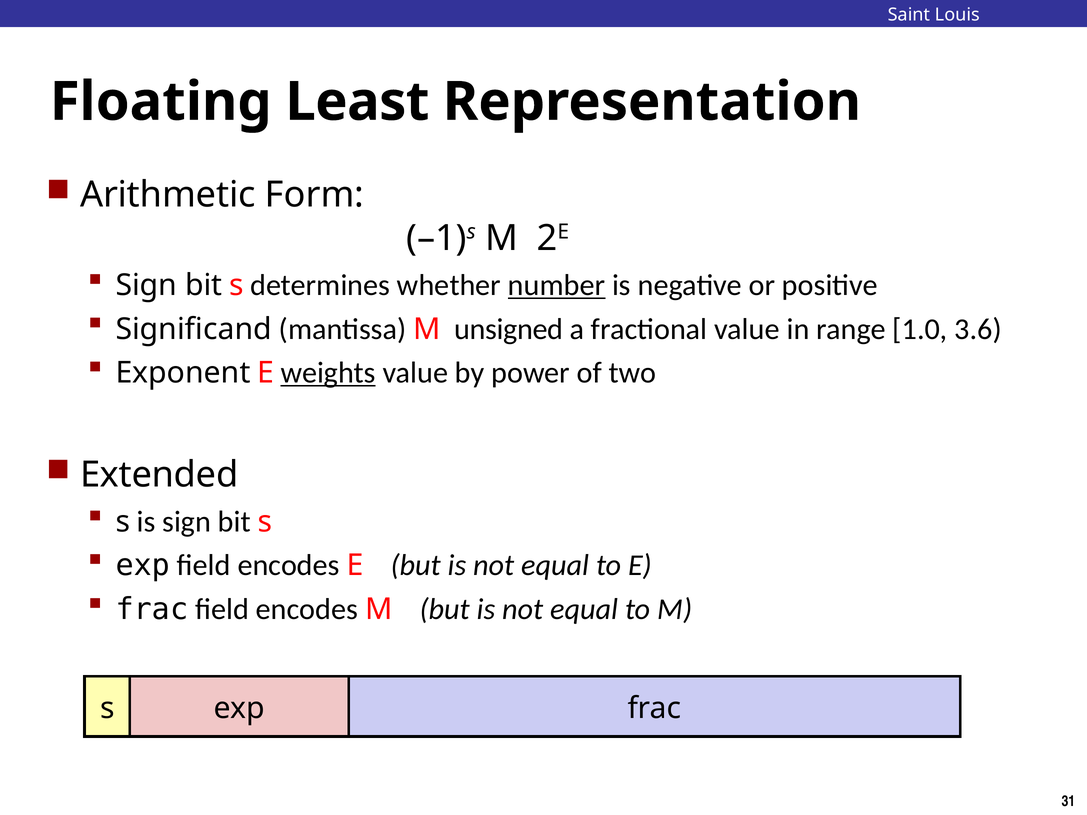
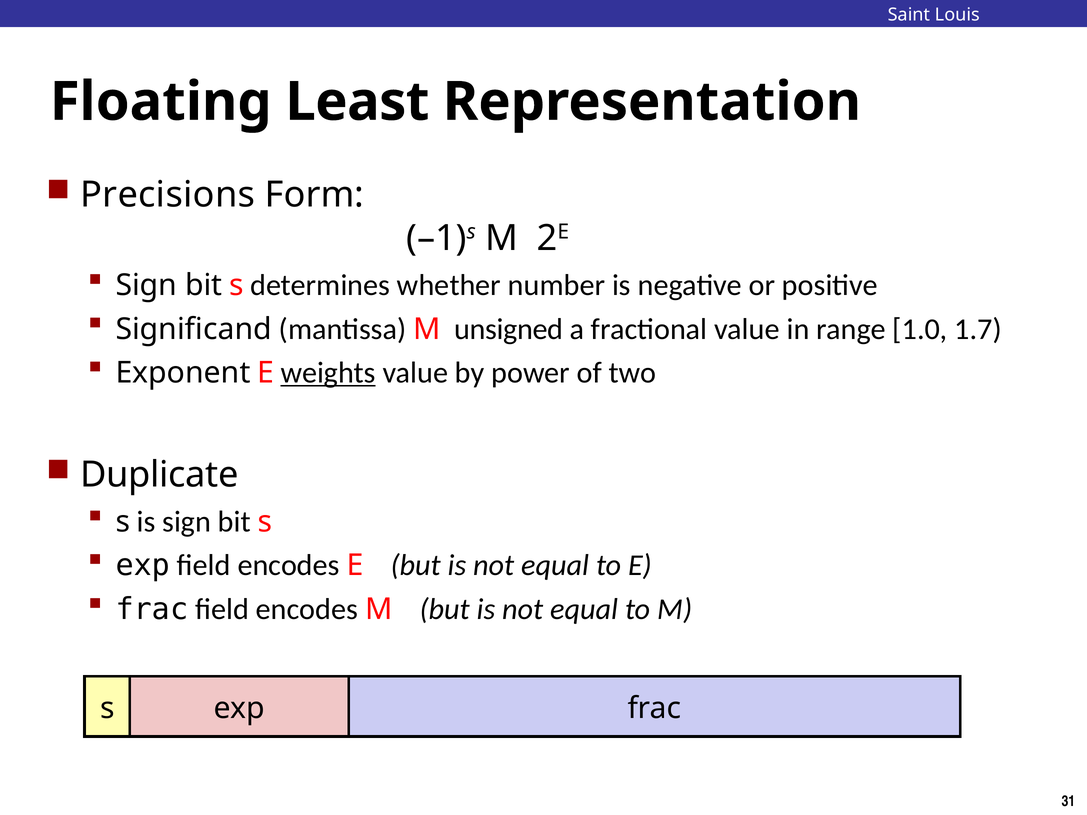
Arithmetic: Arithmetic -> Precisions (168, 195)
number underline: present -> none (557, 285)
3.6: 3.6 -> 1.7 (978, 329)
Extended: Extended -> Duplicate (159, 475)
